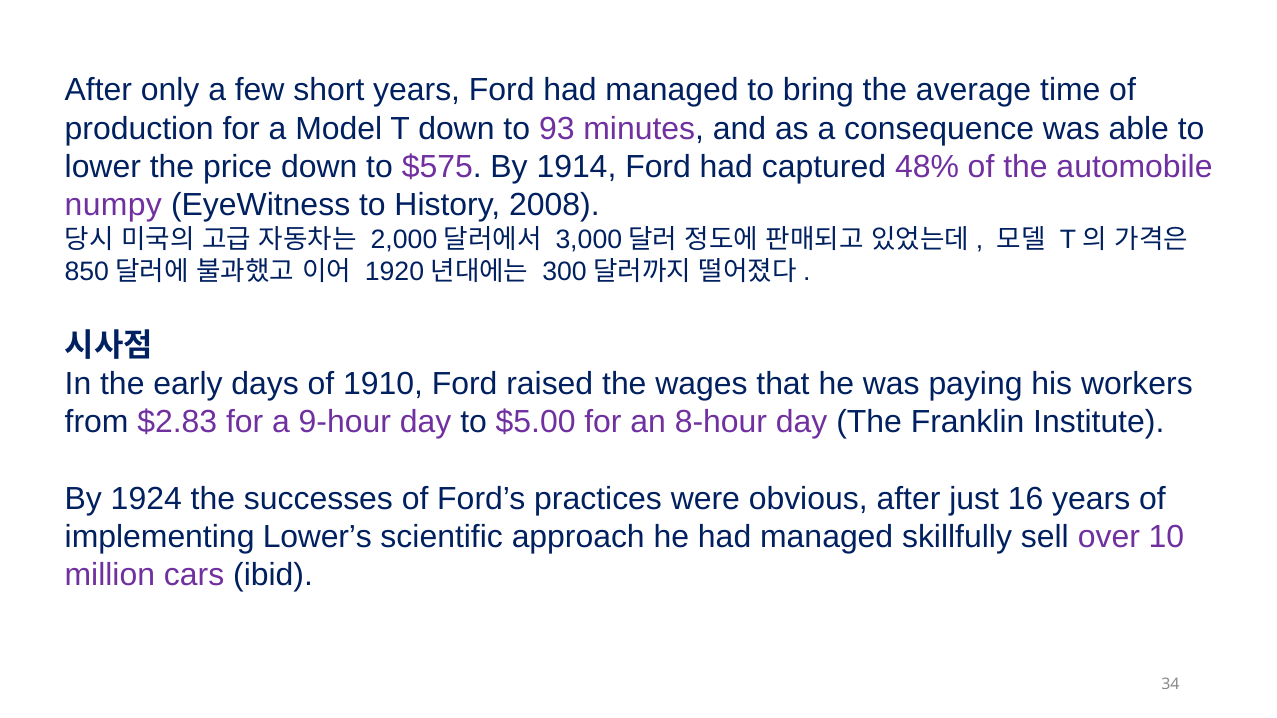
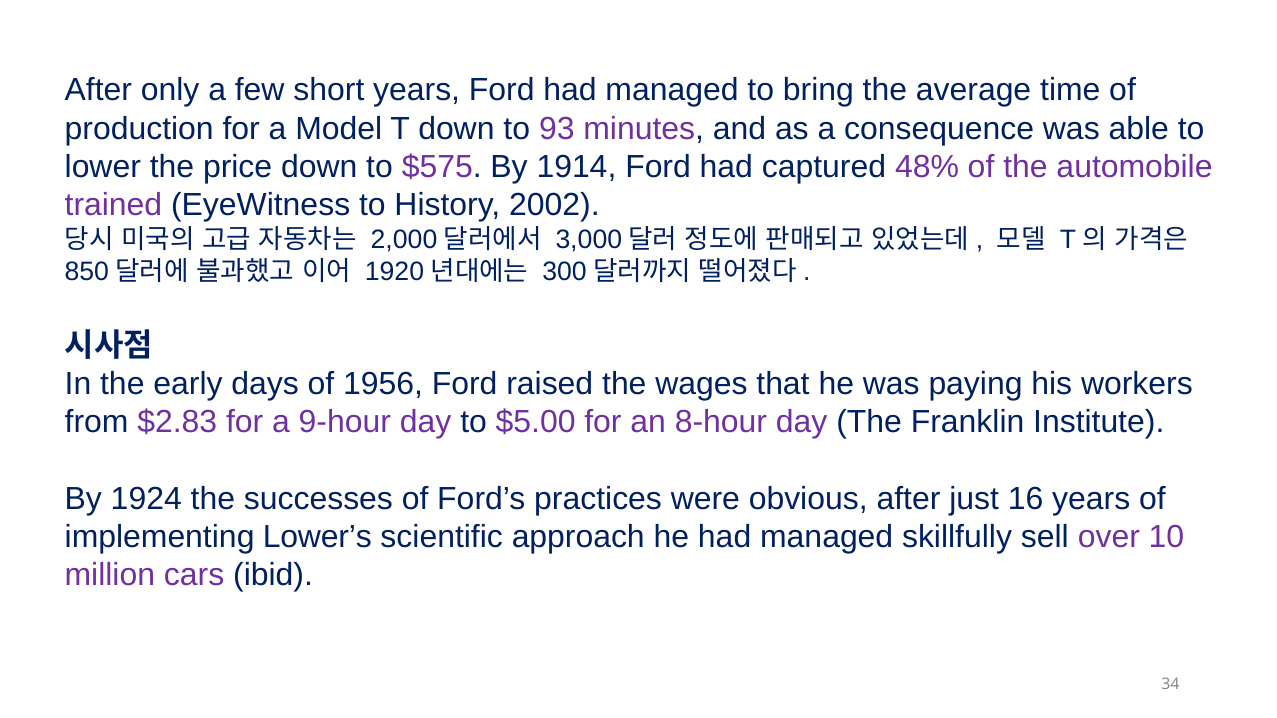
numpy: numpy -> trained (113, 205)
2008: 2008 -> 2002 (554, 205)
1910: 1910 -> 1956 (383, 384)
